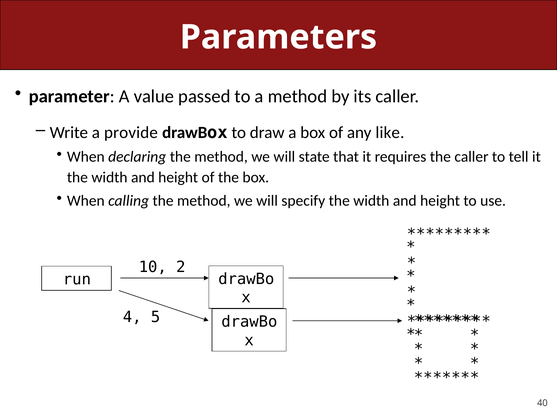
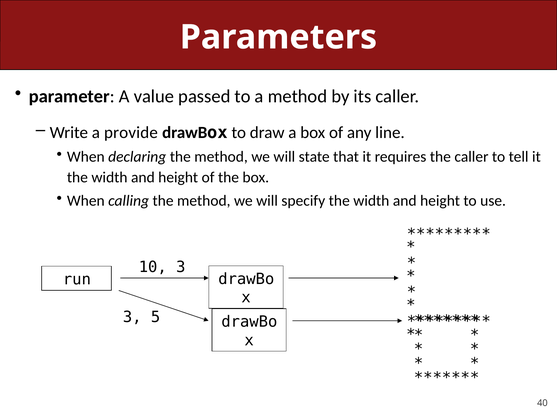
like: like -> line (390, 132)
10 2: 2 -> 3 (181, 267)
4: 4 -> 3 (132, 317)
